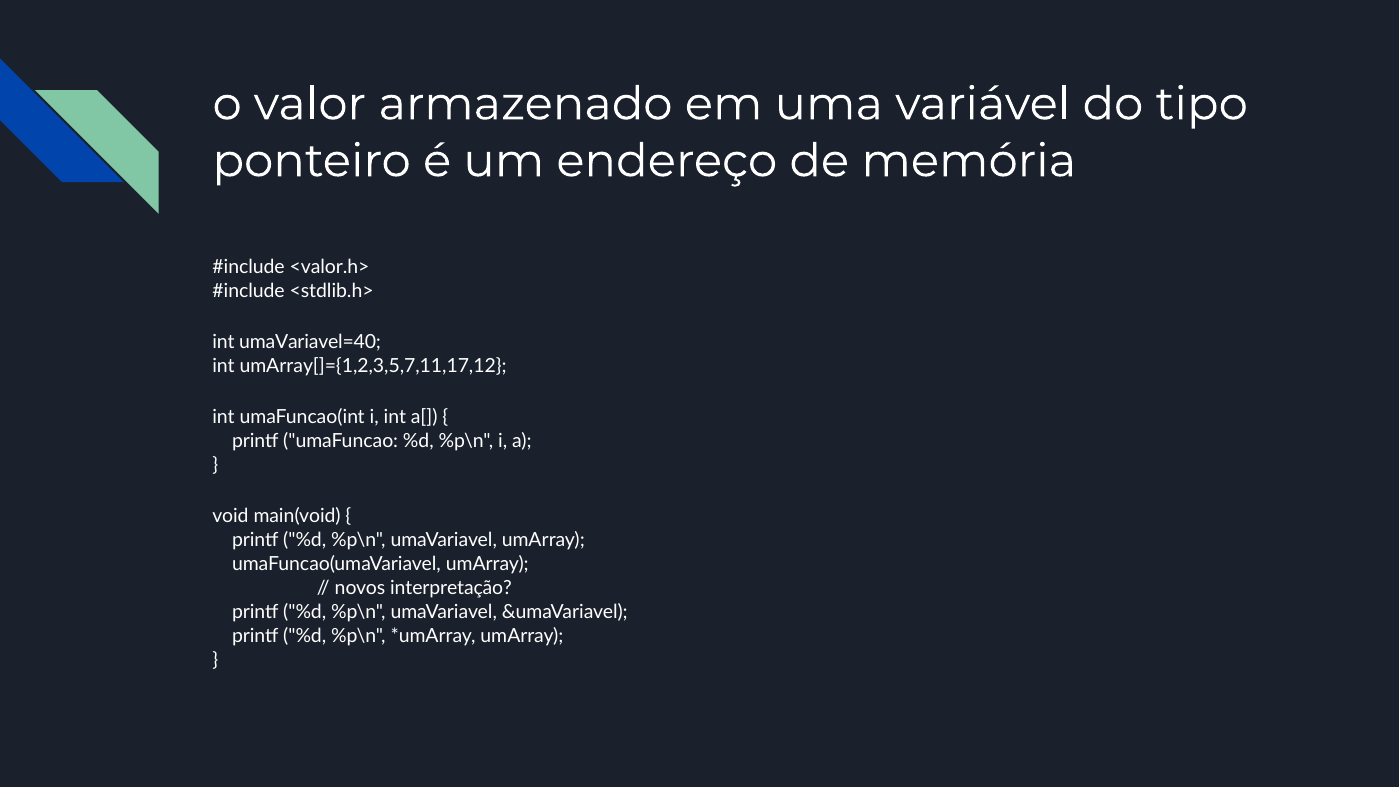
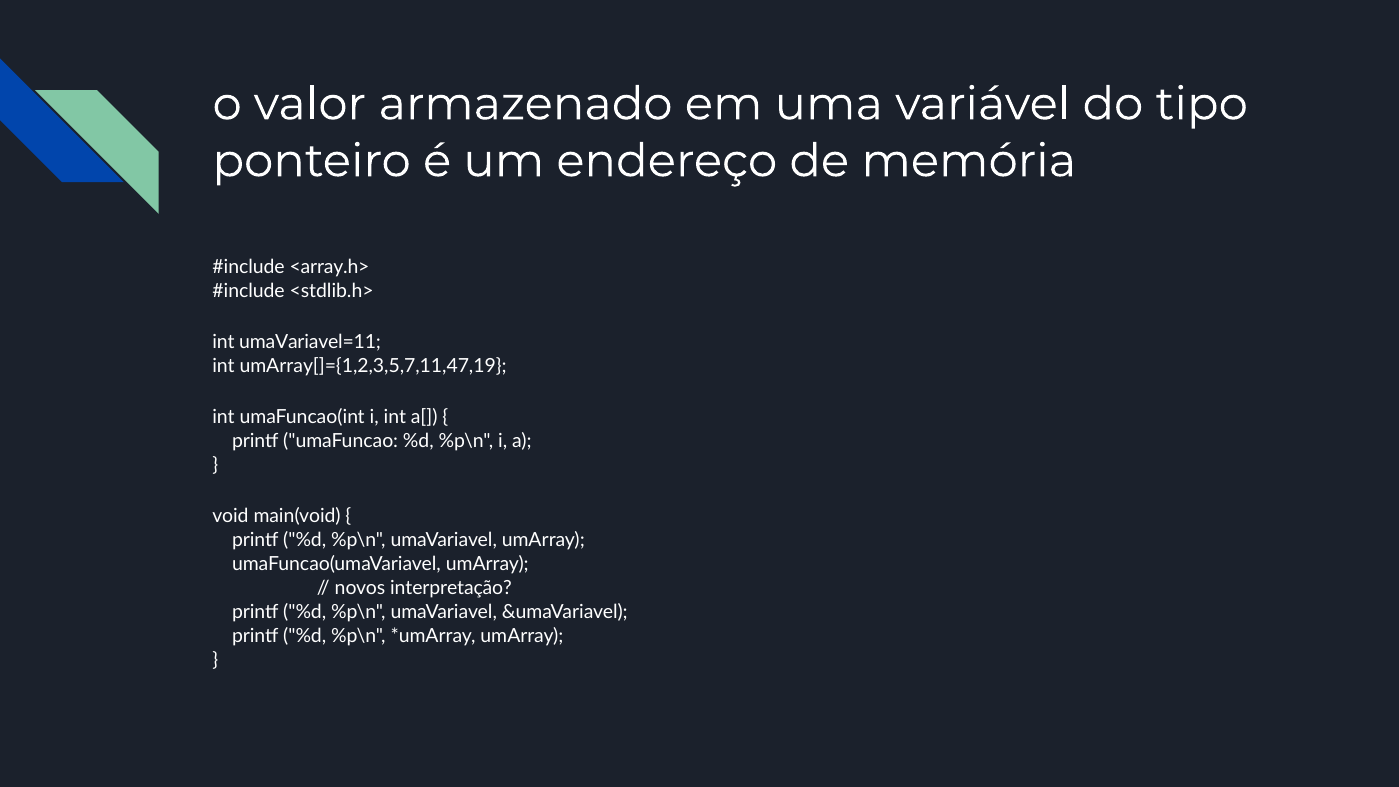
<valor.h>: <valor.h> -> <array.h> (330, 267)
umaVariavel=40: umaVariavel=40 -> umaVariavel=11 (310, 342)
umArray[]={1,2,3,5,7,11,17,12: umArray[]={1,2,3,5,7,11,17,12 -> umArray[]={1,2,3,5,7,11,47,19 (373, 366)
